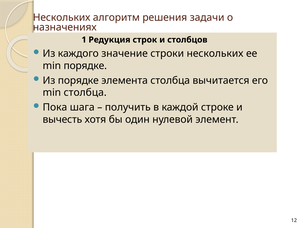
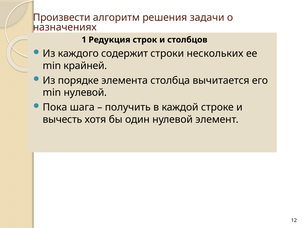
Нескольких: Нескольких -> Произвести (62, 18)
значение: значение -> содержит (125, 54)
min порядке: порядке -> крайней (85, 66)
min столбца: столбца -> нулевой (85, 93)
